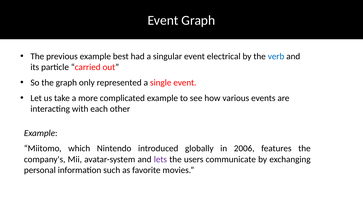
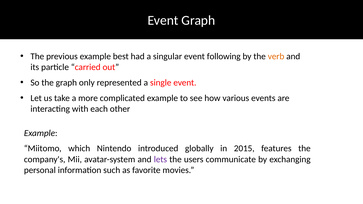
electrical: electrical -> following (224, 56)
verb colour: blue -> orange (276, 56)
2006: 2006 -> 2015 (244, 149)
